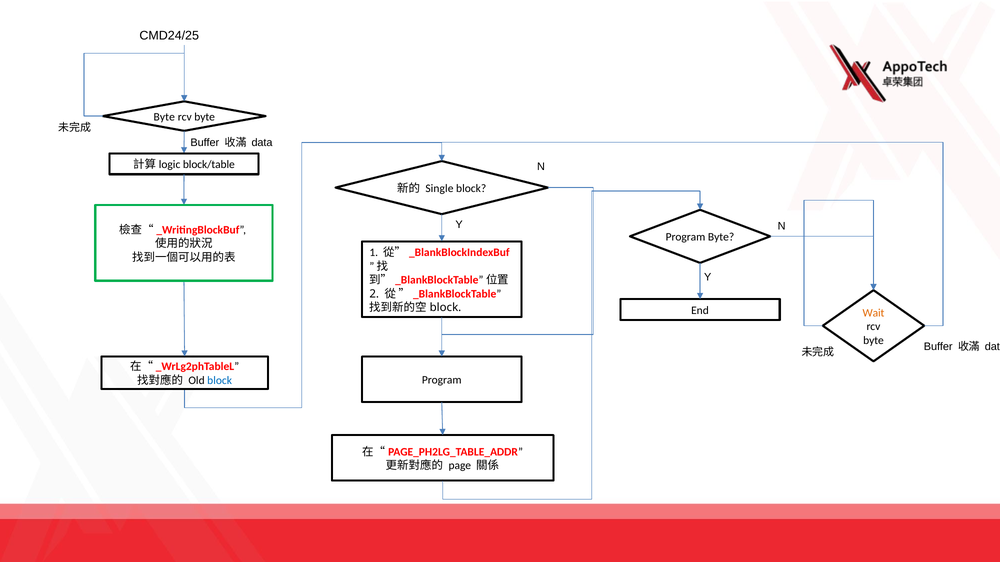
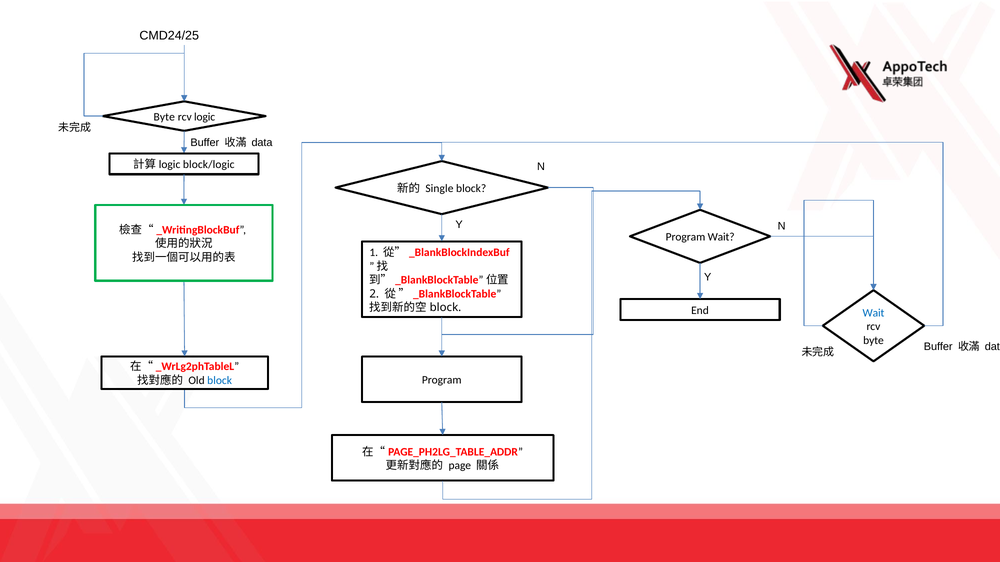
byte: byte -> logic (205, 117)
block/table: block/table -> block/logic (209, 165)
Program Byte: Byte -> Wait (721, 237)
Wait colour: orange -> blue (874, 313)
